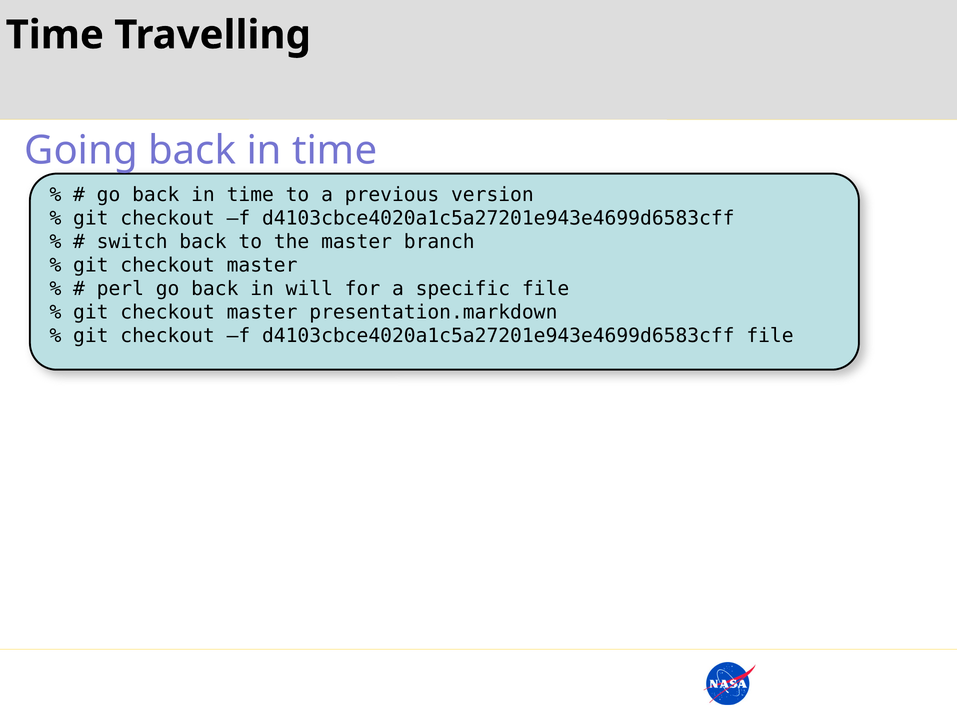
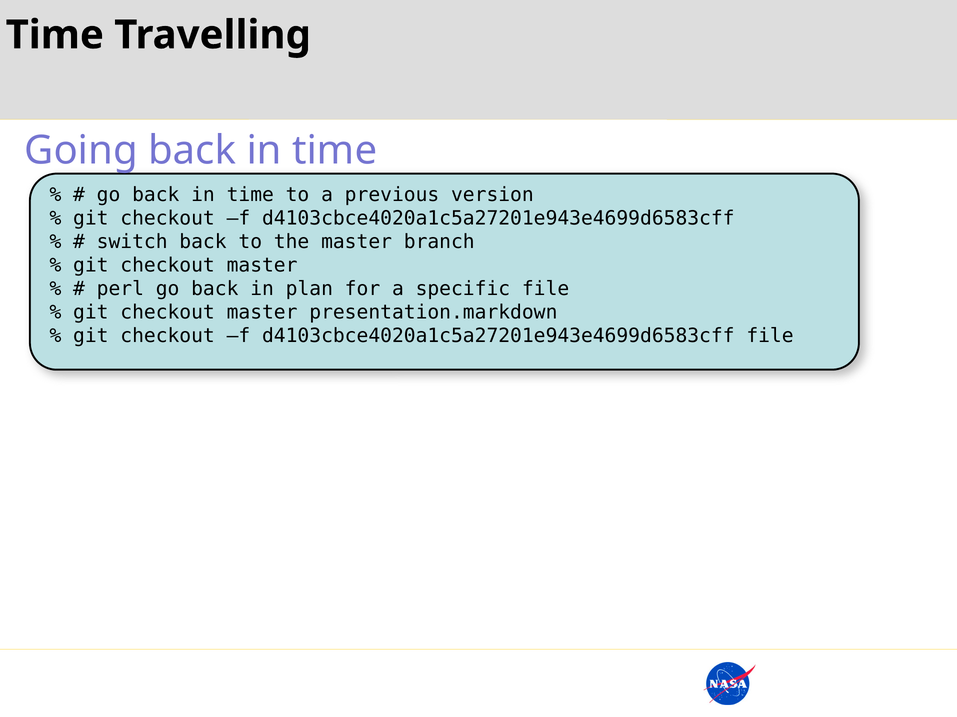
will: will -> plan (309, 289)
